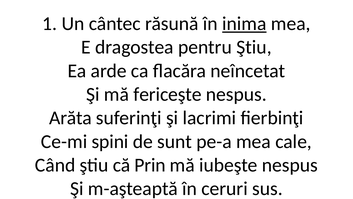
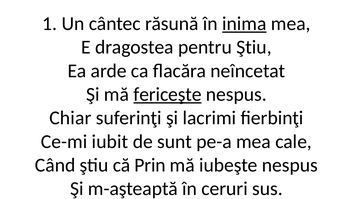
fericeşte underline: none -> present (168, 94)
Arăta: Arăta -> Chiar (70, 118)
spini: spini -> iubit (110, 141)
